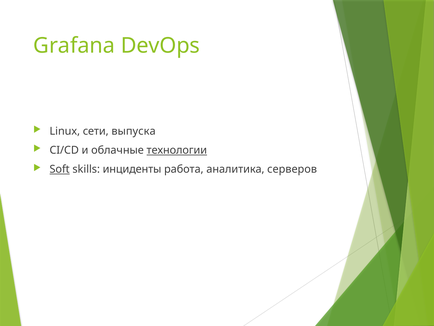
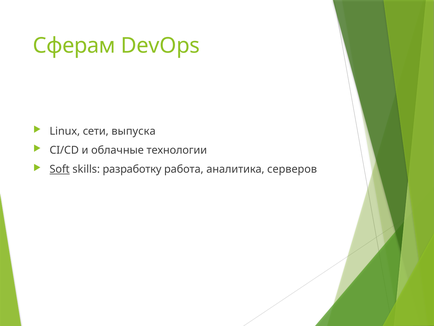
Grafana: Grafana -> Сферам (74, 46)
технологии underline: present -> none (177, 150)
инциденты: инциденты -> разработку (132, 169)
